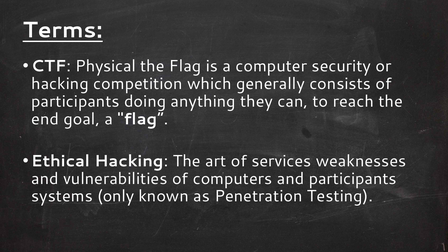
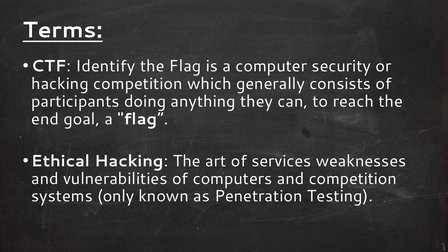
Physical: Physical -> Identify (105, 66)
and participants: participants -> competition (353, 179)
